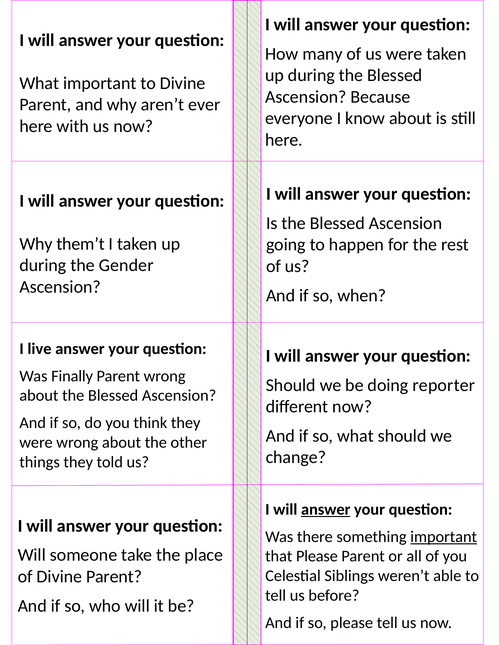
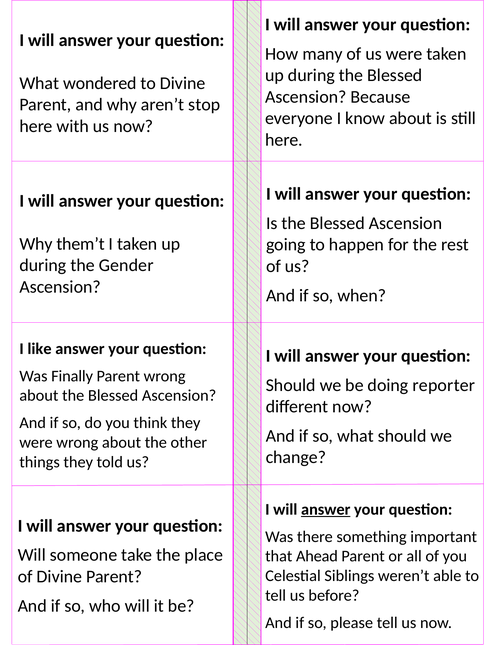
What important: important -> wondered (100, 83)
ever: ever -> stop (204, 105)
live: live -> like (39, 349)
important underline: present -> none (444, 537)
that Please: Please -> Ahead (317, 557)
